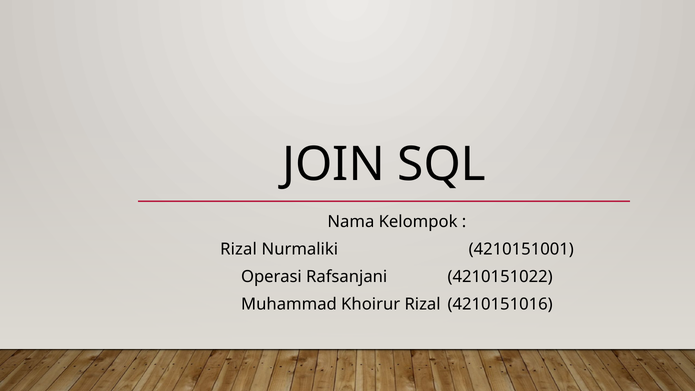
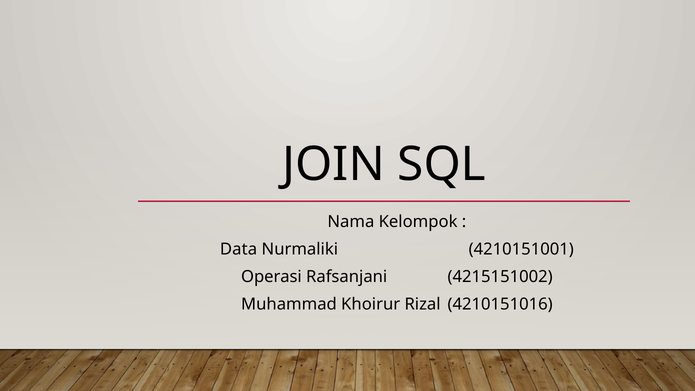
Rizal: Rizal -> Data (239, 249)
4210151022: 4210151022 -> 4215151002 (500, 277)
